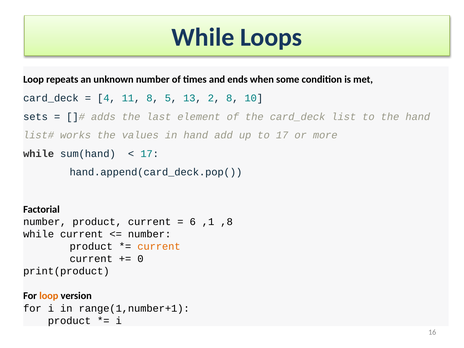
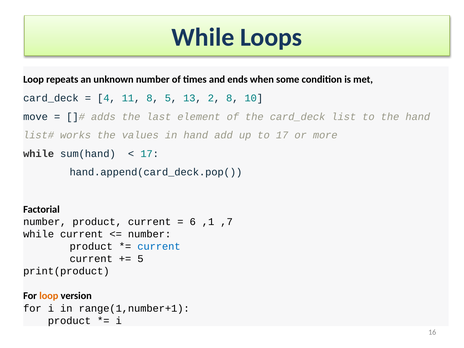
sets: sets -> move (36, 117)
,8: ,8 -> ,7 (227, 222)
current colour: orange -> blue (159, 246)
0: 0 -> 5 (140, 259)
